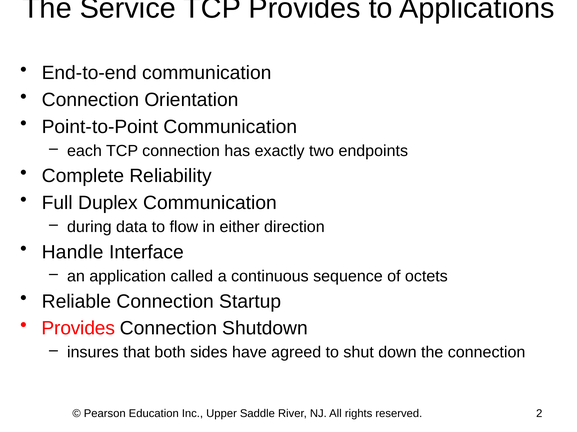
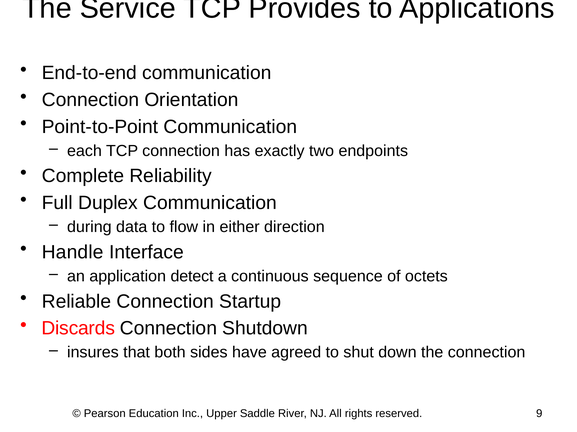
called: called -> detect (192, 277)
Provides: Provides -> Discards (78, 329)
2: 2 -> 9 (539, 414)
